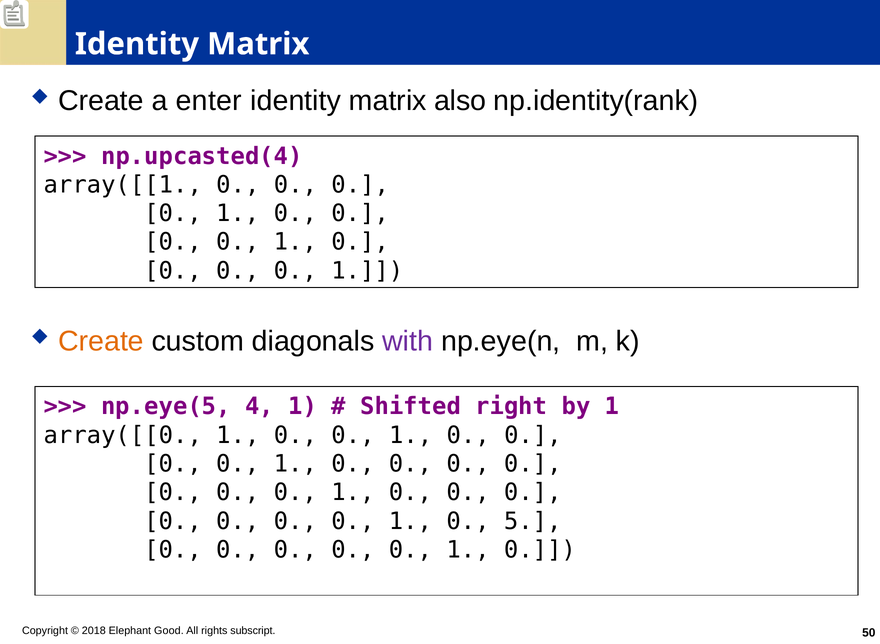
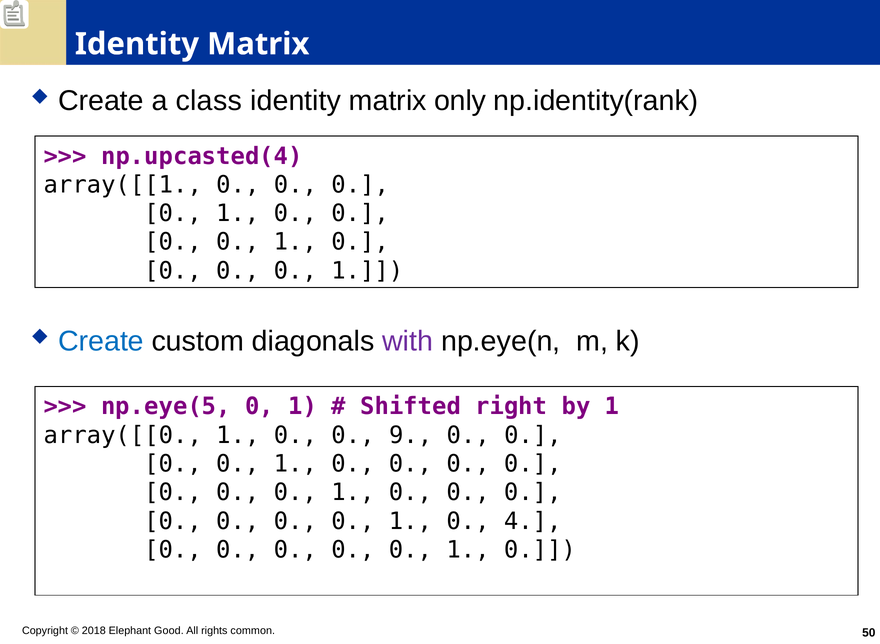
enter: enter -> class (209, 101)
also: also -> only (460, 101)
Create colour: orange -> blue (101, 341)
np.eye(5 4: 4 -> 0 (259, 407)
1 0 0 1: 1 -> 9 (411, 435)
5: 5 -> 4 (533, 521)
subscript: subscript -> common (253, 631)
